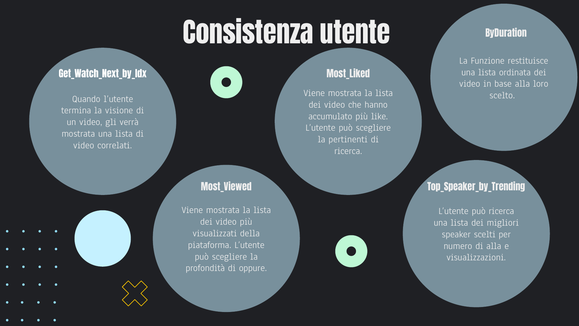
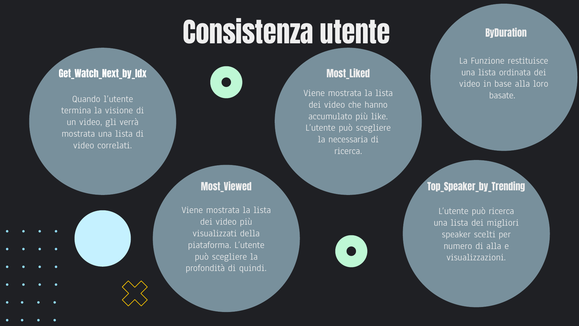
scelto: scelto -> basate (502, 95)
pertinenti: pertinenti -> necessaria (348, 139)
oppure: oppure -> quindi (253, 268)
